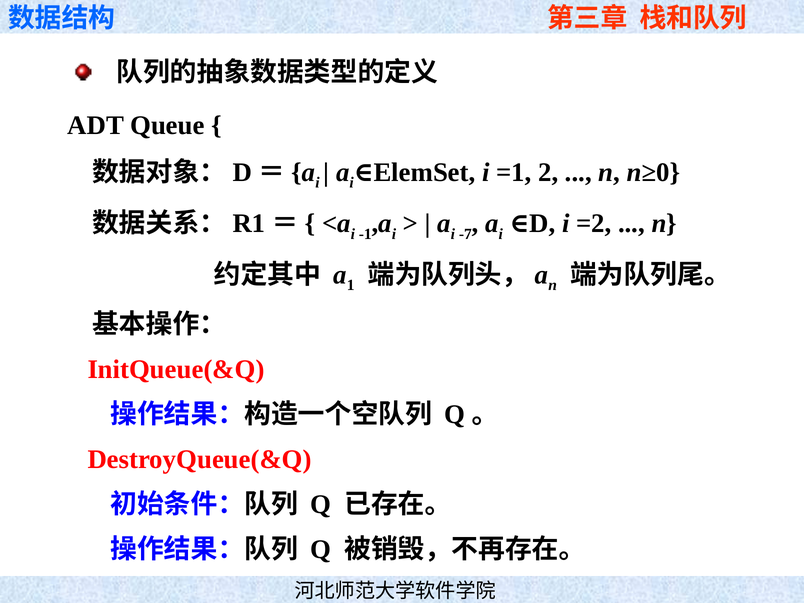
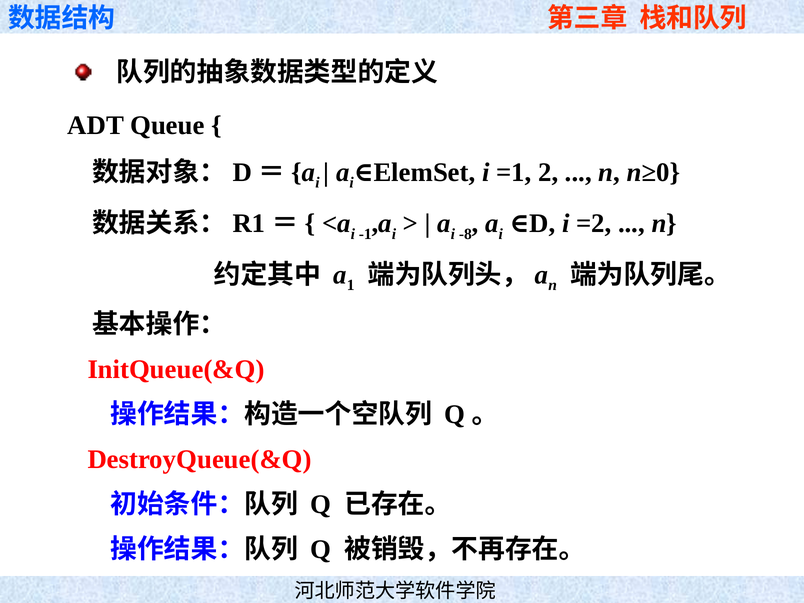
-7: -7 -> -8 (465, 234)
